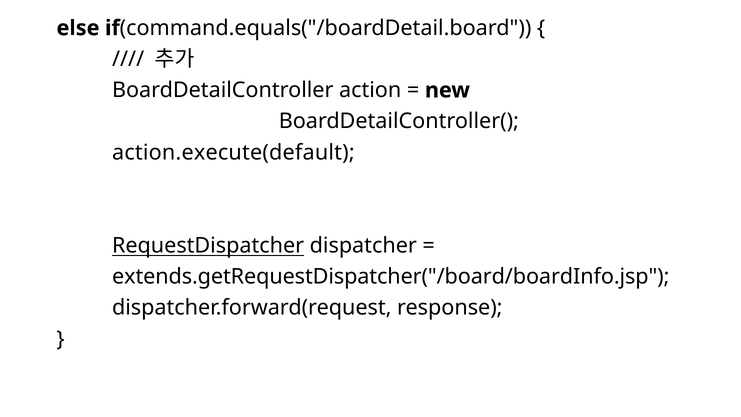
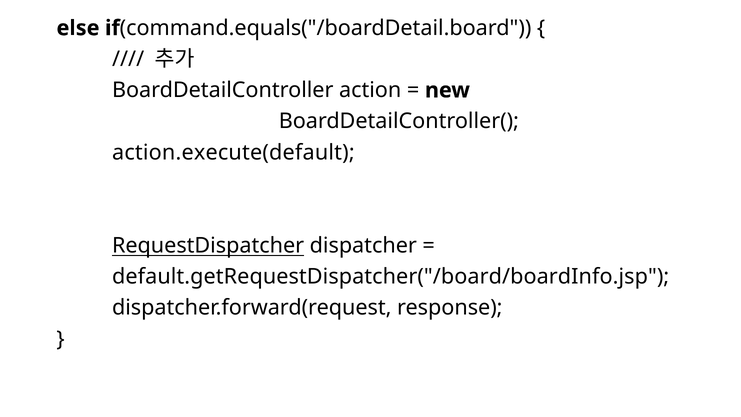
extends.getRequestDispatcher("/board/boardInfo.jsp: extends.getRequestDispatcher("/board/boardInfo.jsp -> default.getRequestDispatcher("/board/boardInfo.jsp (391, 277)
